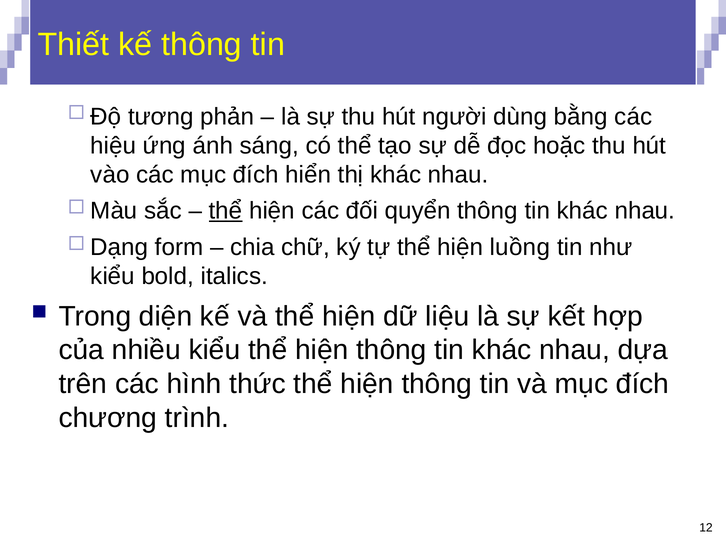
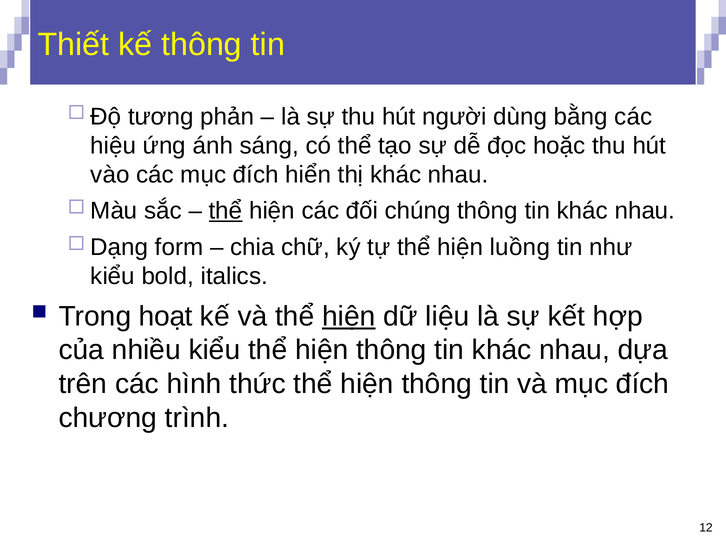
quyển: quyển -> chúng (418, 211)
diện: diện -> hoạt (166, 317)
hiện underline: none -> present (349, 317)
